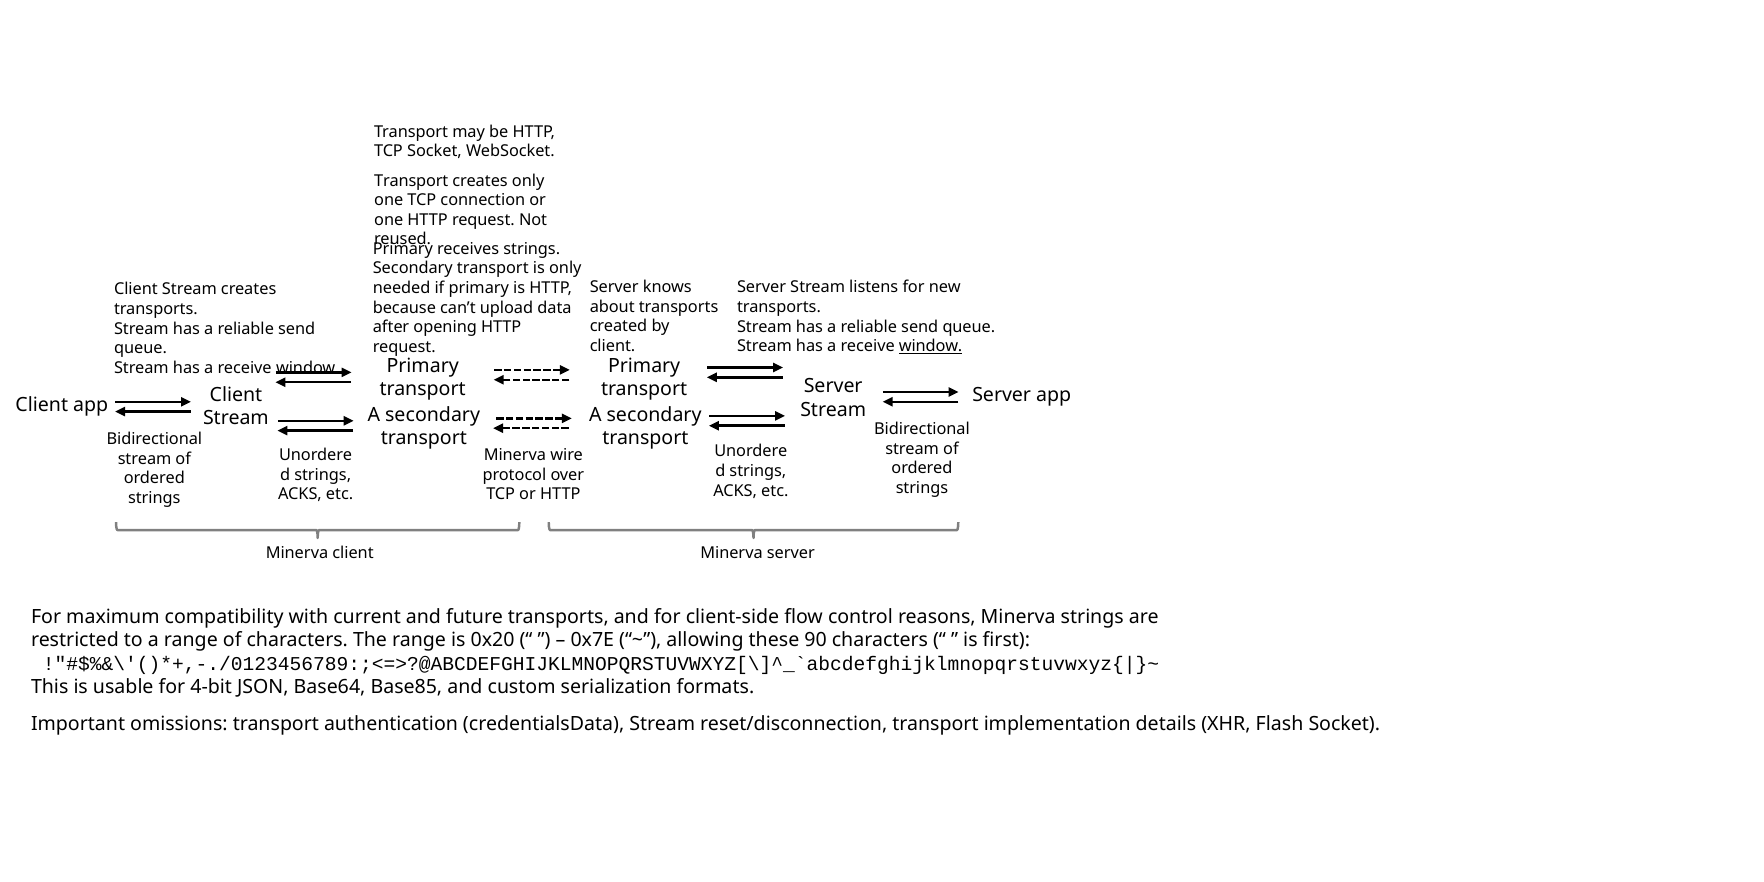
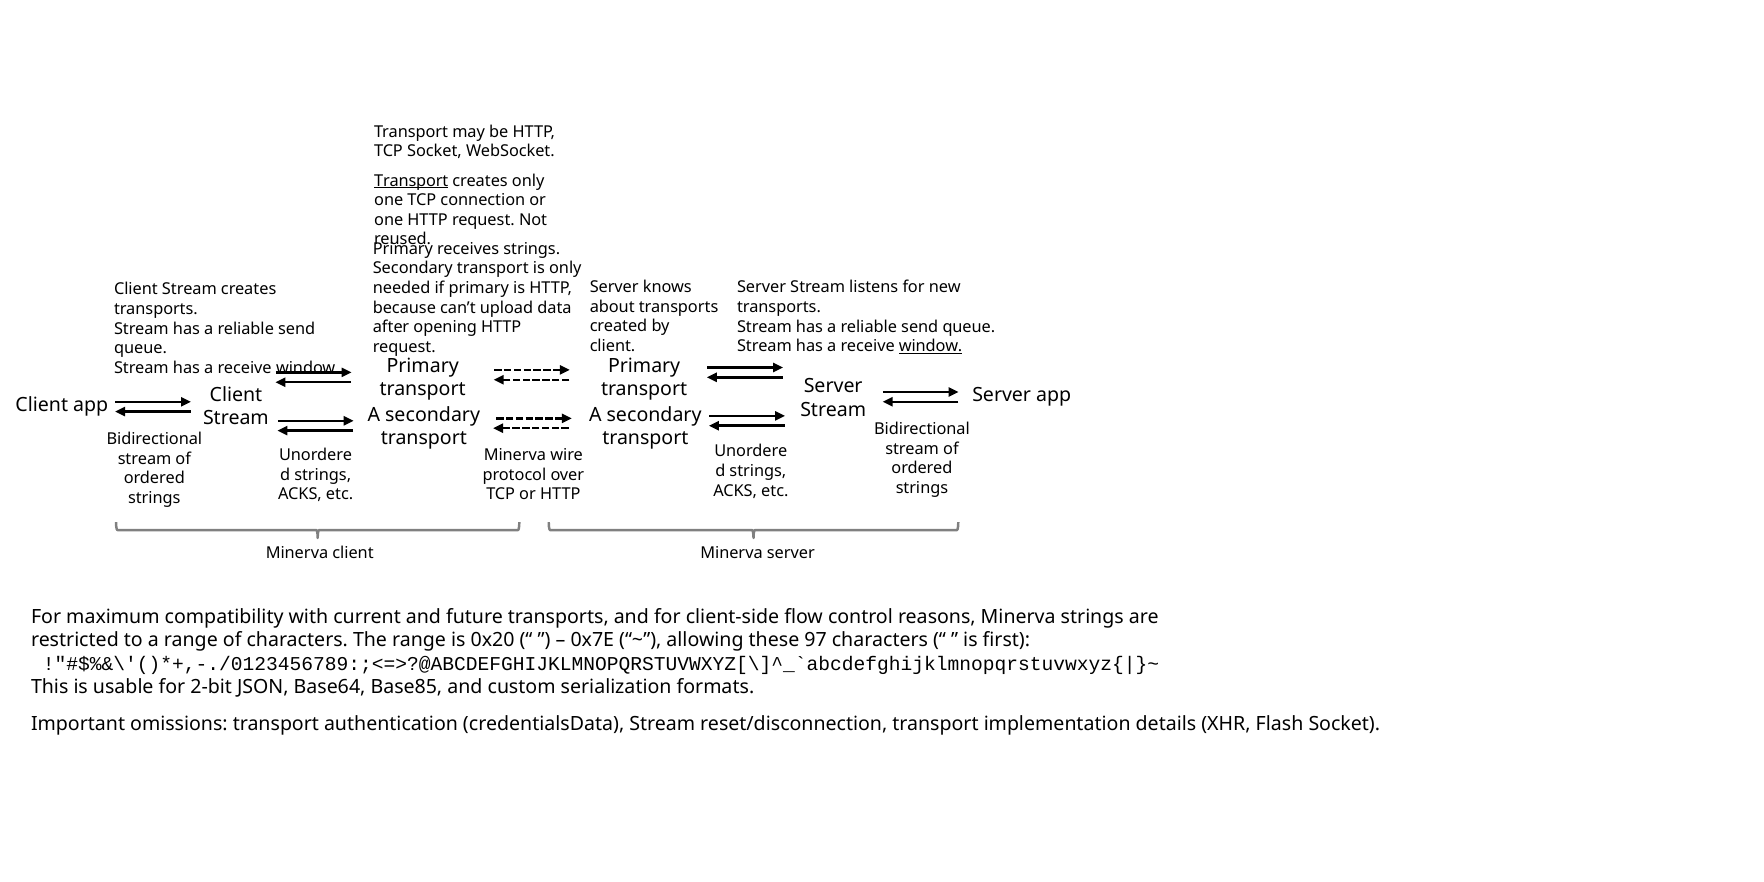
Transport underline: none -> present (411, 181)
90: 90 -> 97 (816, 640)
4-bit: 4-bit -> 2-bit (211, 687)
